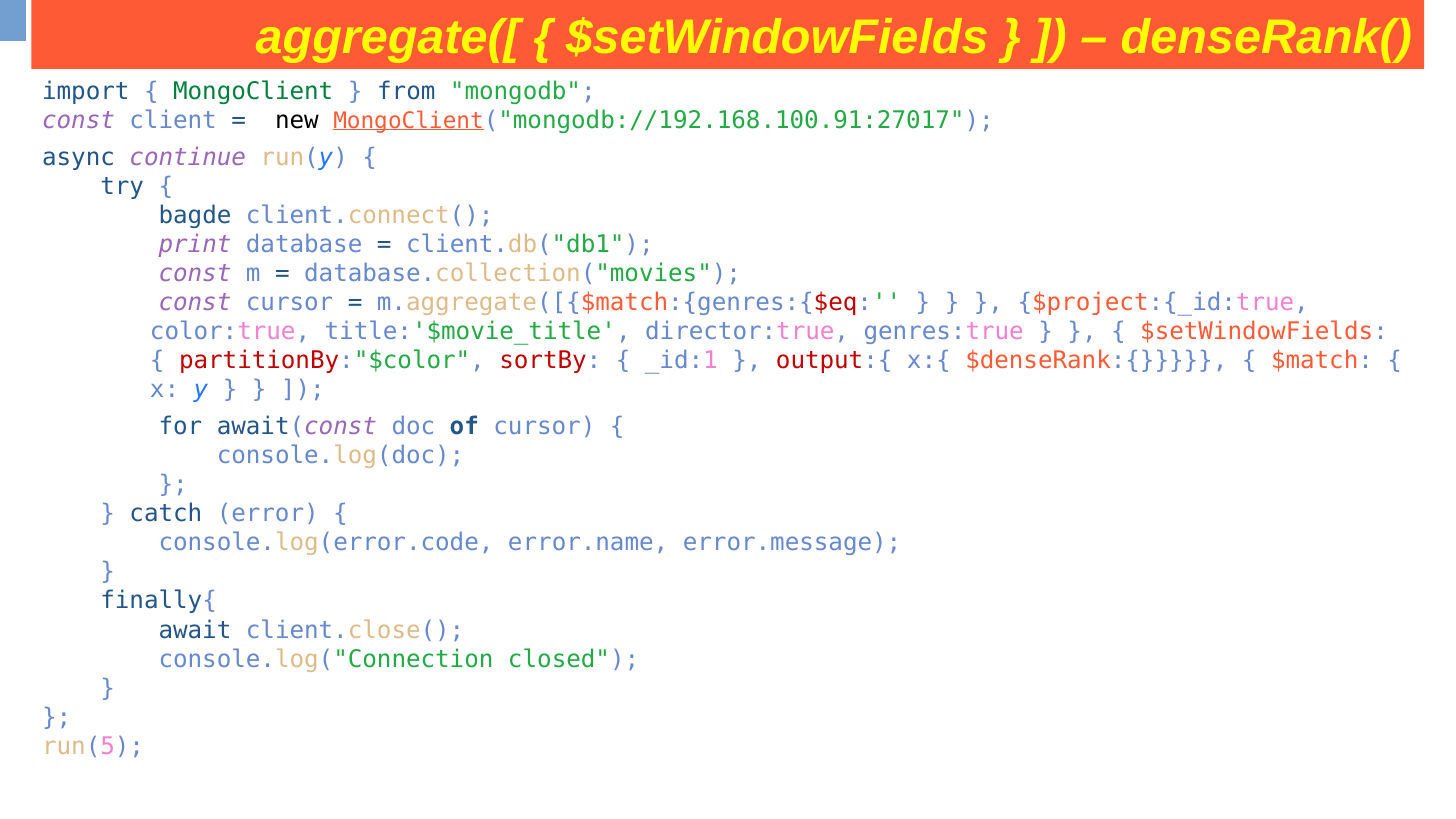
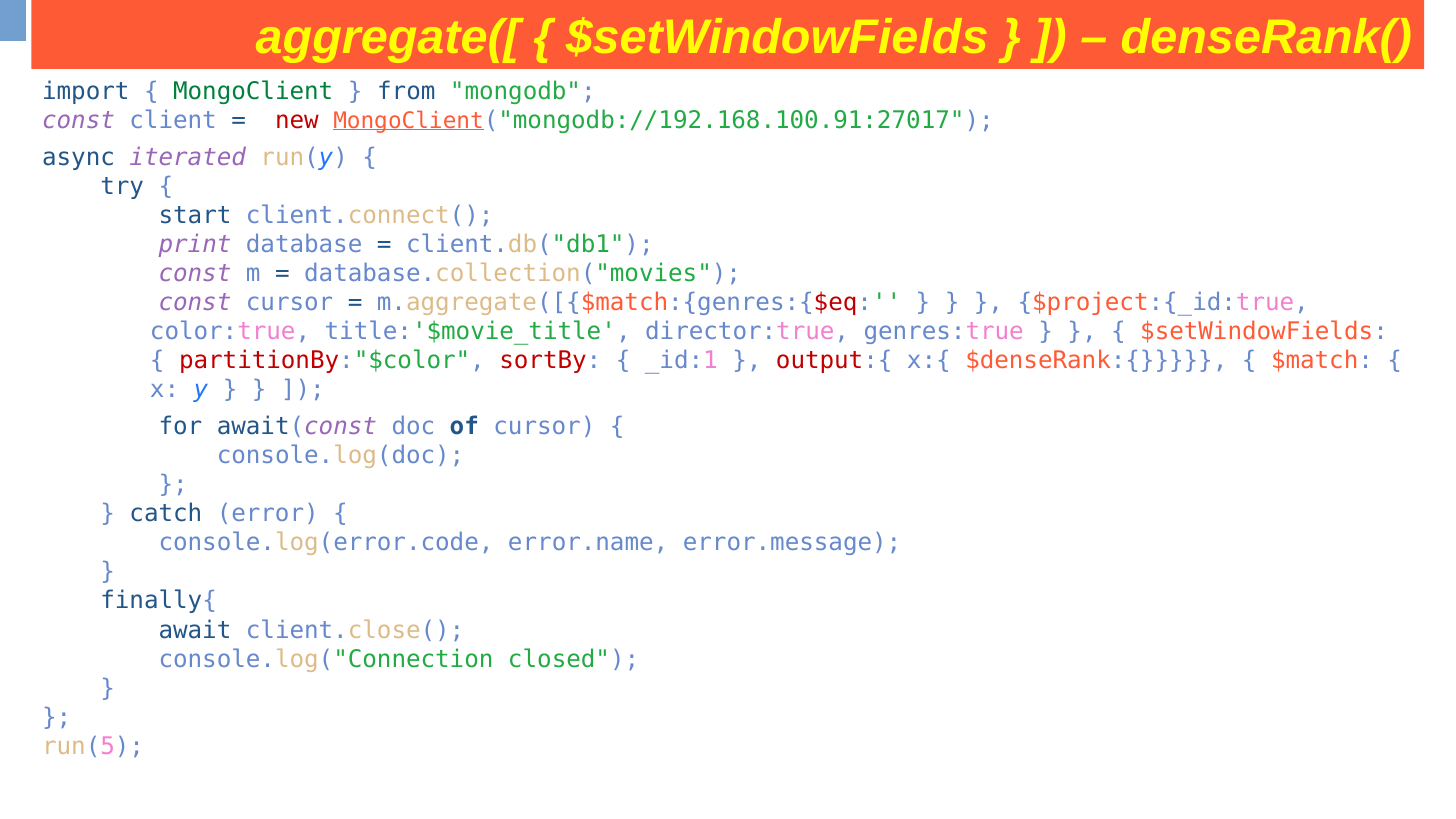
new colour: black -> red (297, 121)
continue: continue -> iterated (188, 157)
bagde: bagde -> start (195, 215)
